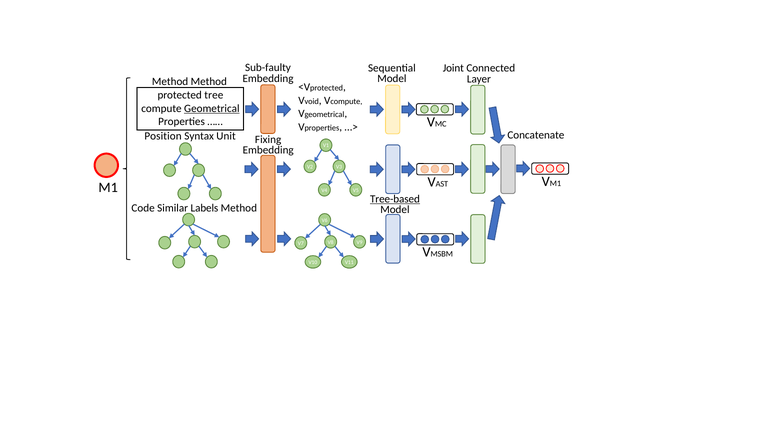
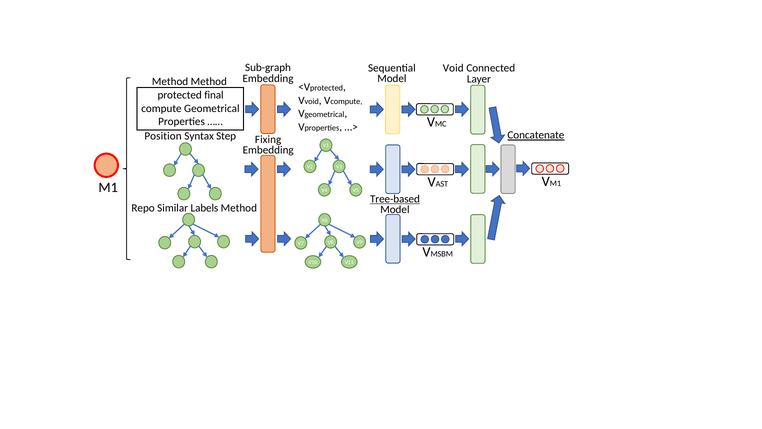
Sub-faulty: Sub-faulty -> Sub-graph (268, 68)
Joint: Joint -> Void (453, 68)
tree: tree -> final (214, 95)
Geometrical underline: present -> none (212, 108)
Concatenate underline: none -> present (536, 135)
Unit: Unit -> Step (226, 136)
Code: Code -> Repo (143, 208)
